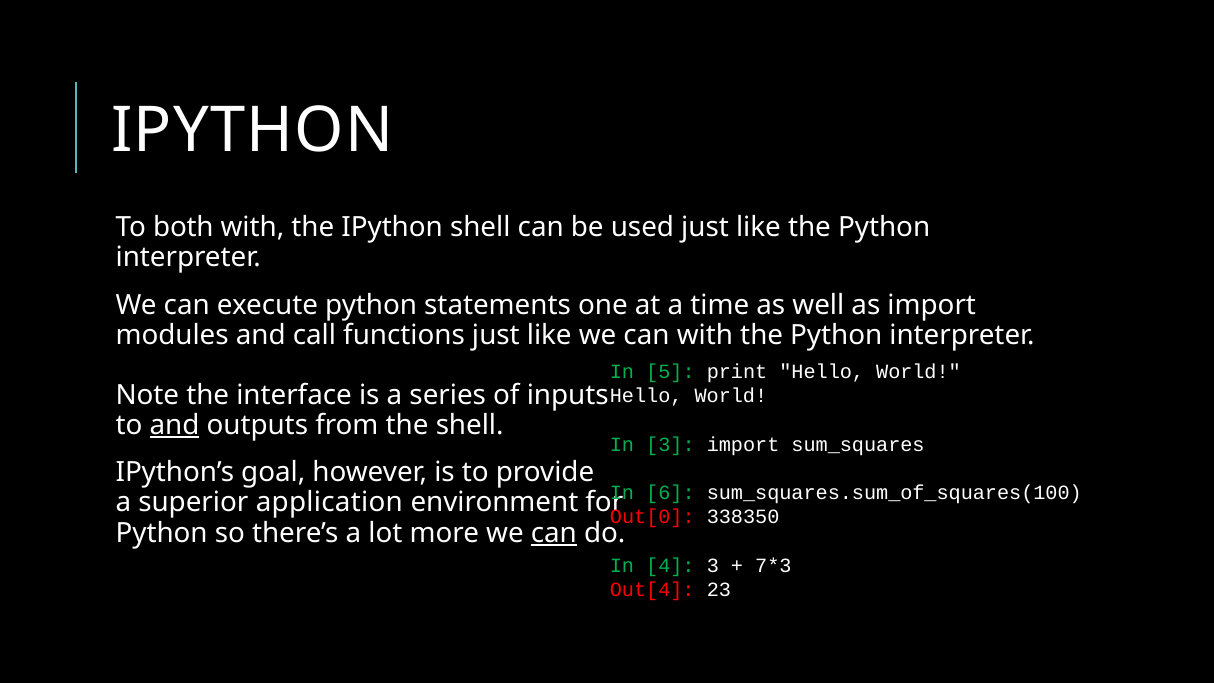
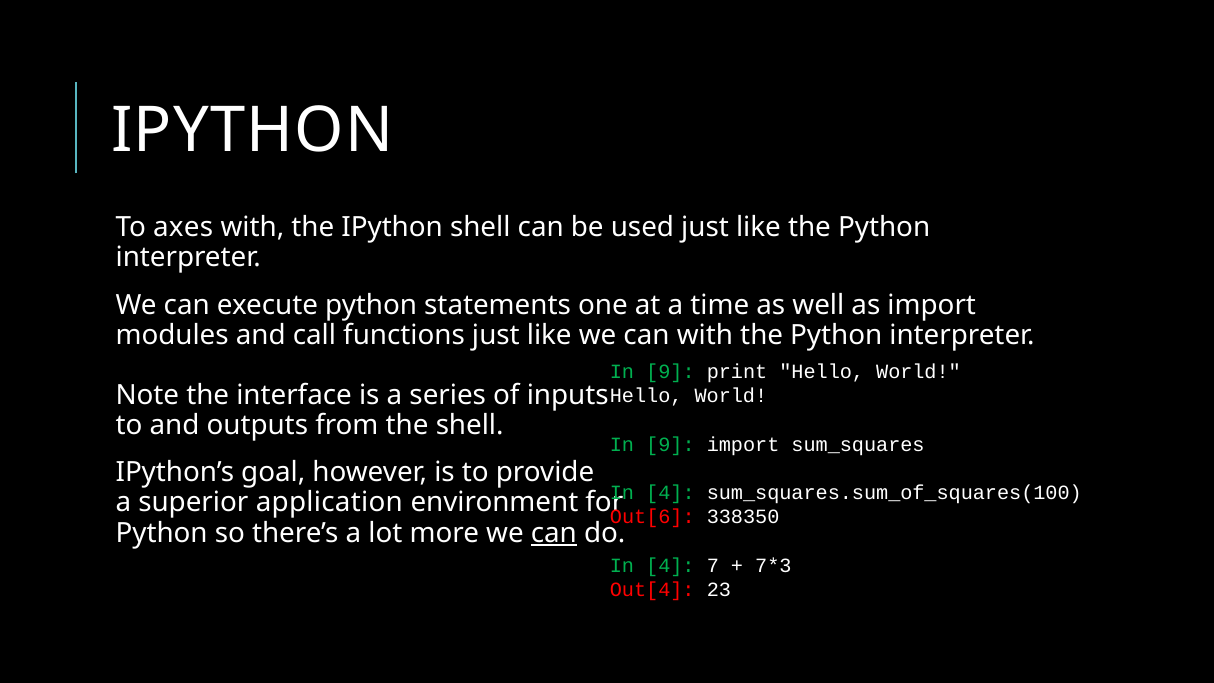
both: both -> axes (183, 227)
5: 5 -> 9 (670, 372)
and underline: present -> none (175, 425)
3: 3 -> 9 (670, 444)
6: 6 -> 4 (670, 493)
Out[0: Out[0 -> Out[6 (652, 517)
4 3: 3 -> 7 (713, 566)
